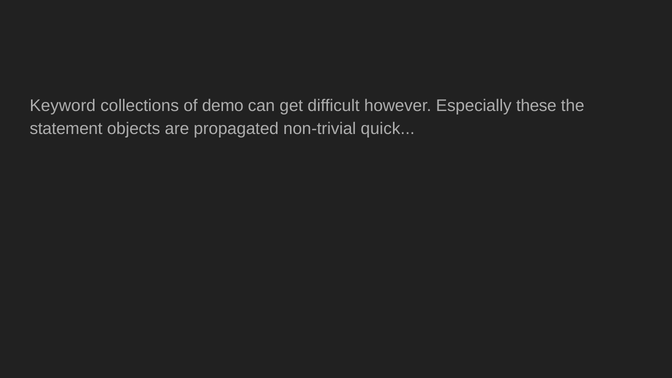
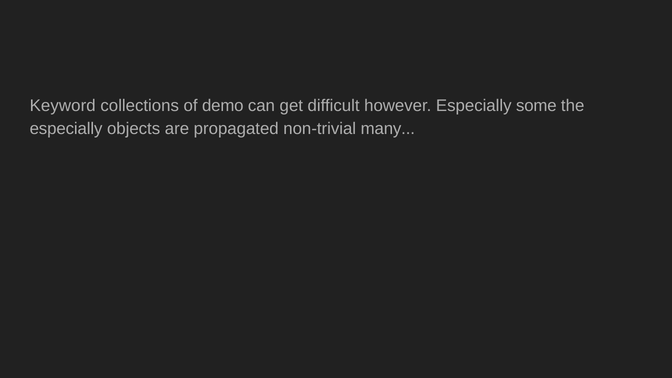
these: these -> some (536, 106)
statement: statement -> especially (66, 129)
quick: quick -> many (388, 129)
